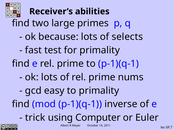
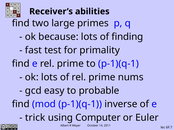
selects: selects -> finding (127, 37)
to primality: primality -> probable (99, 91)
